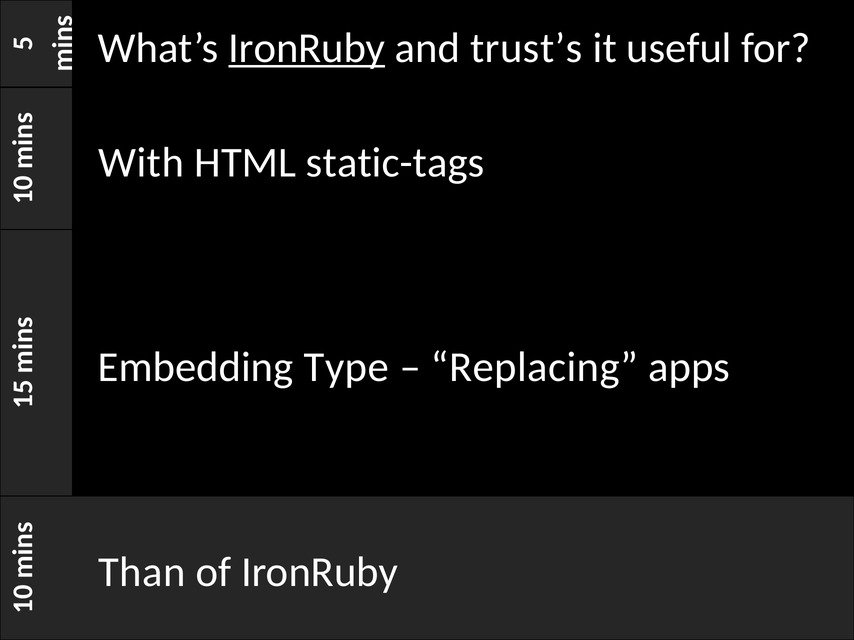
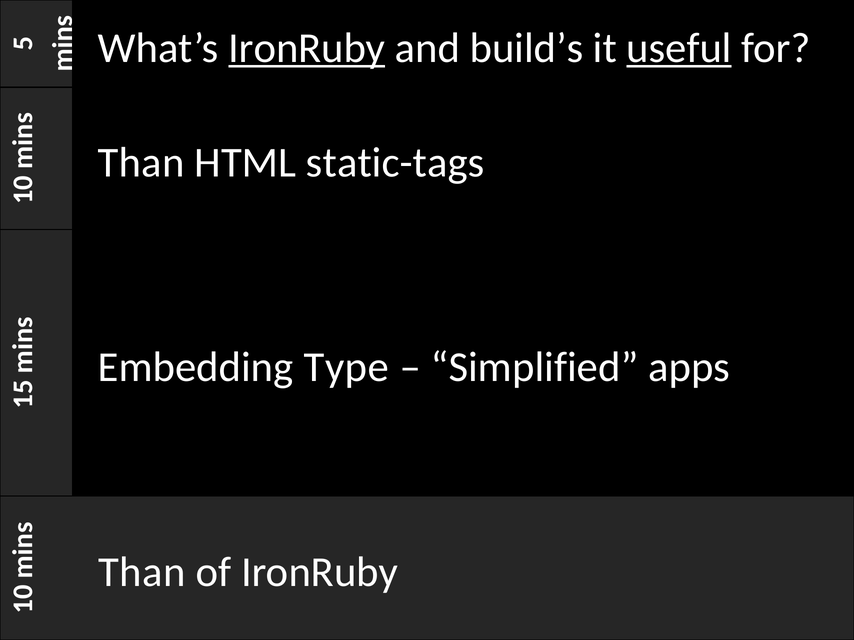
trust’s: trust’s -> build’s (527, 48)
useful underline: none -> present (679, 48)
With: With -> Than (141, 163)
Replacing: Replacing -> Simplified (535, 367)
